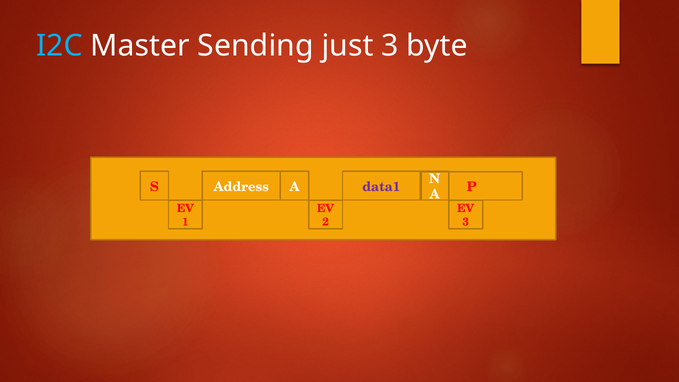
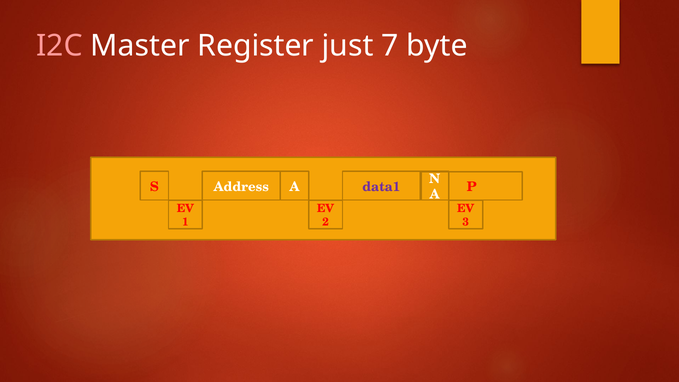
I2C colour: light blue -> pink (59, 46)
Sending: Sending -> Register (256, 46)
just 3: 3 -> 7 (390, 46)
